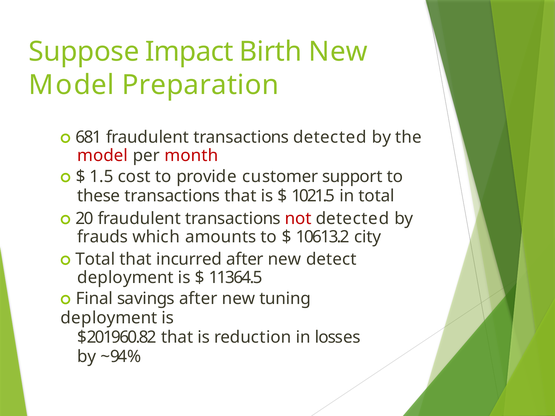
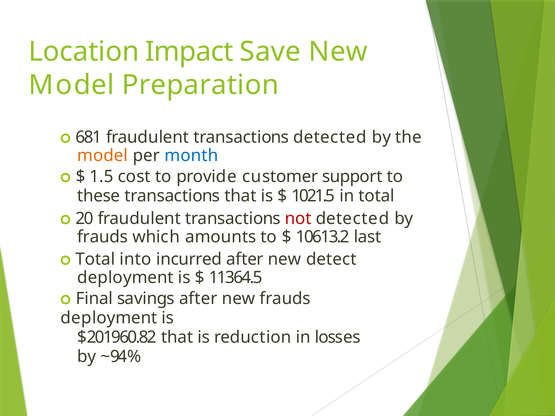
Suppose: Suppose -> Location (84, 52)
Birth: Birth -> Save (270, 52)
model colour: red -> orange (103, 156)
month colour: red -> blue (191, 156)
city: city -> last (368, 237)
Total that: that -> into (136, 259)
new tuning: tuning -> frauds (285, 299)
